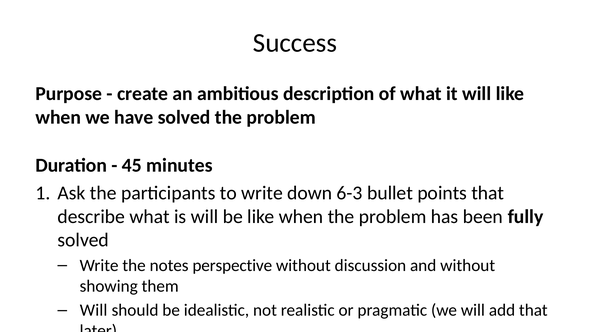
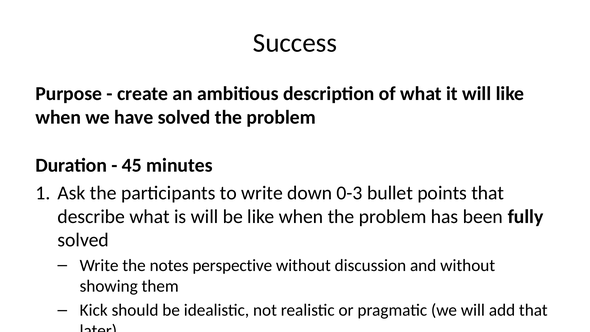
6-3: 6-3 -> 0-3 (350, 193)
Will: Will -> Kick (94, 310)
